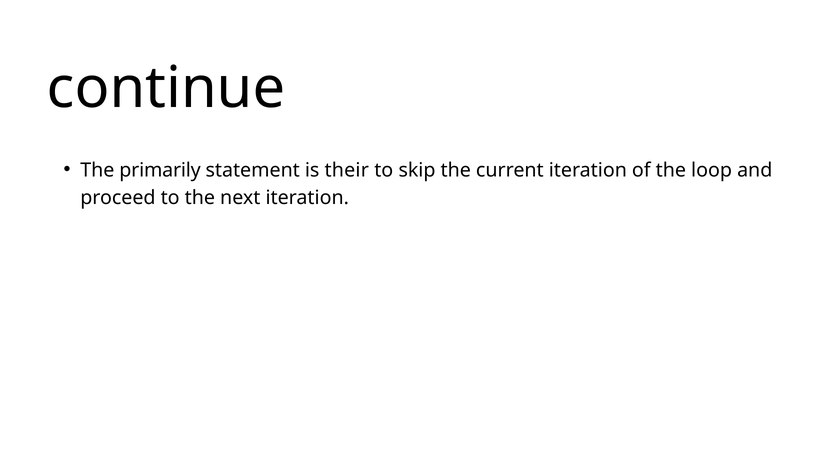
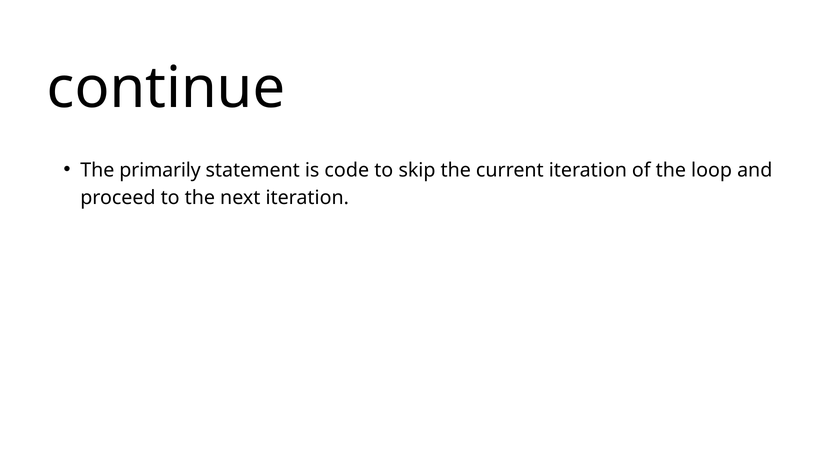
their: their -> code (347, 170)
